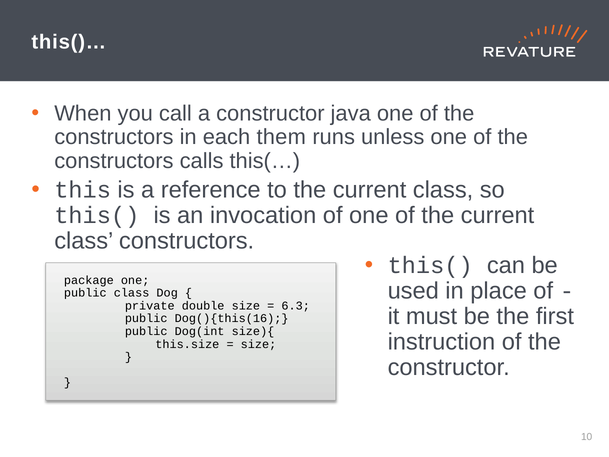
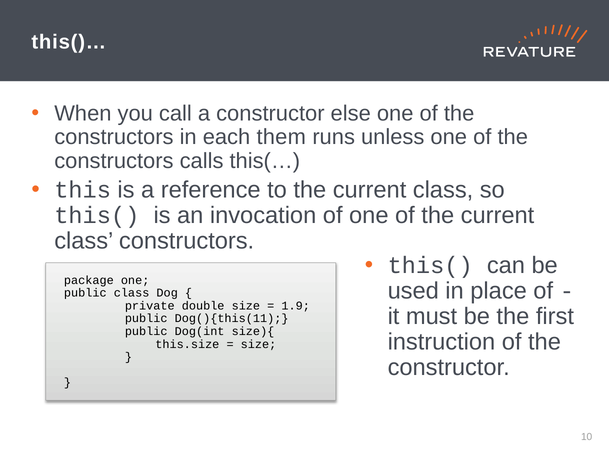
java: java -> else (351, 113)
6.3: 6.3 -> 1.9 (296, 306)
Dog(){this(16: Dog(){this(16 -> Dog(){this(11 (232, 318)
